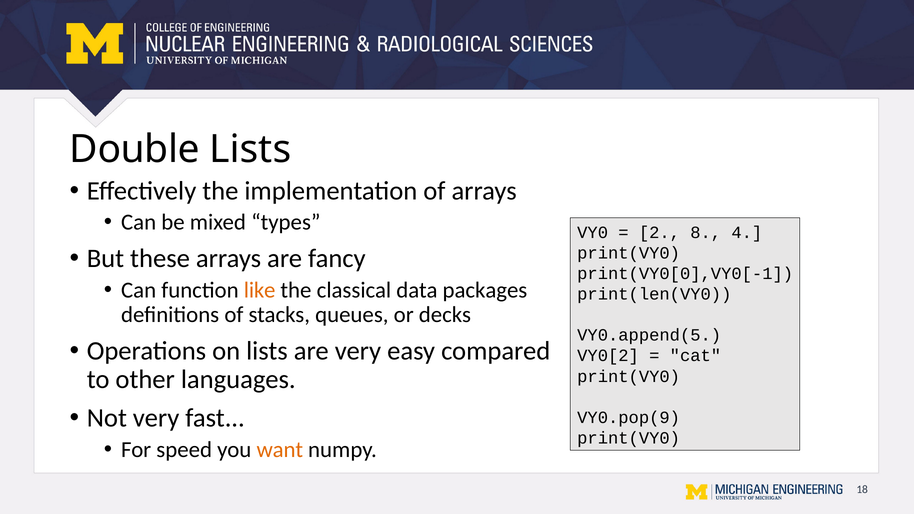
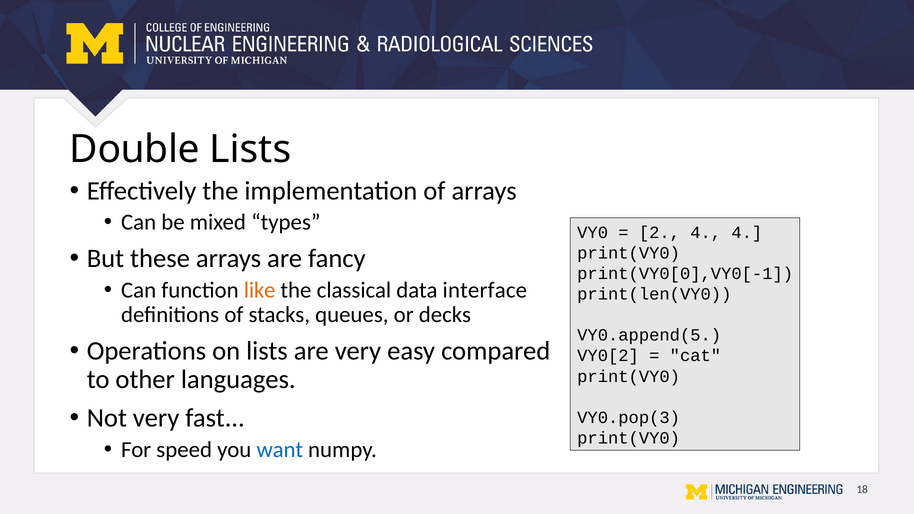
2 8: 8 -> 4 (706, 232)
packages: packages -> interface (485, 290)
VY0.pop(9: VY0.pop(9 -> VY0.pop(3 (629, 418)
want colour: orange -> blue (280, 450)
